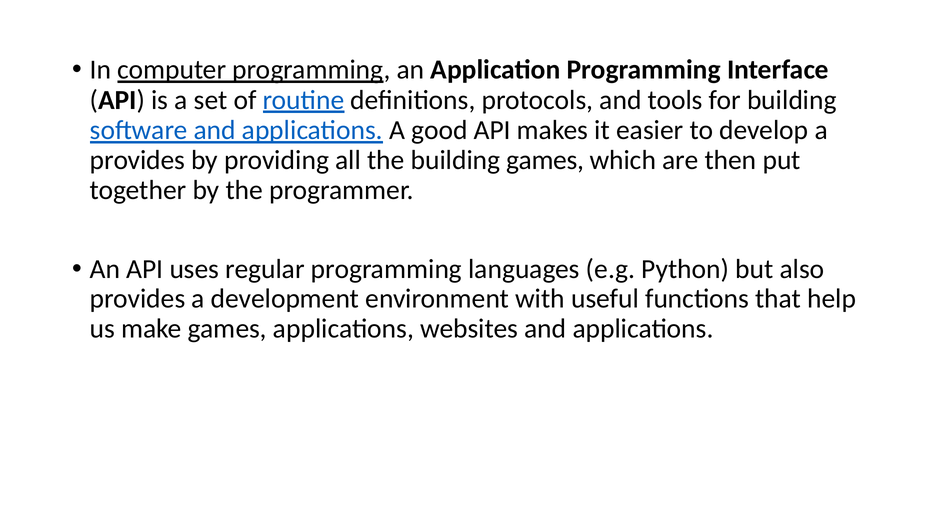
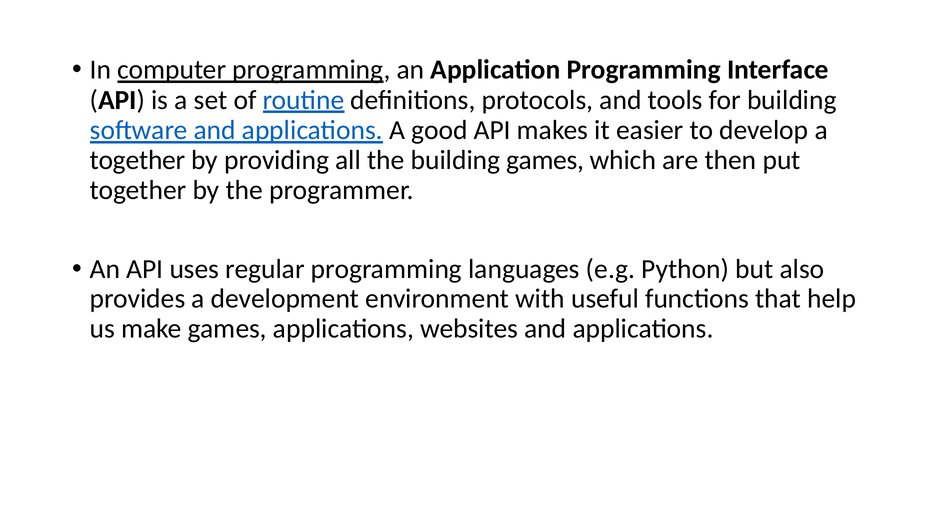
provides: provides -> together (137, 160)
